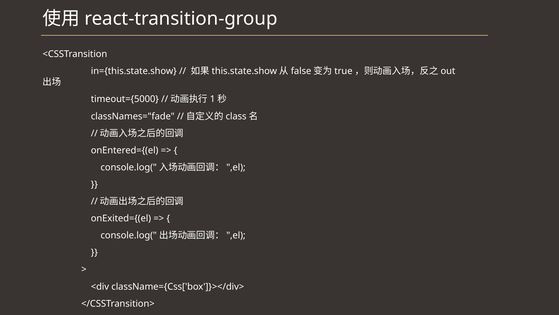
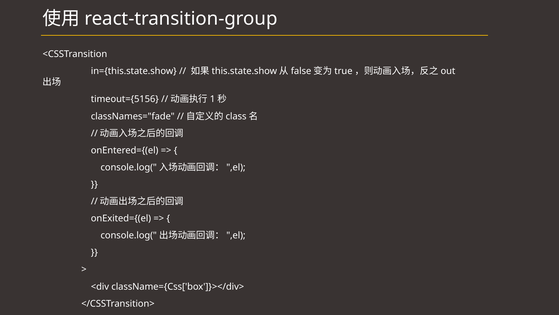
timeout={5000: timeout={5000 -> timeout={5156 (125, 99)
